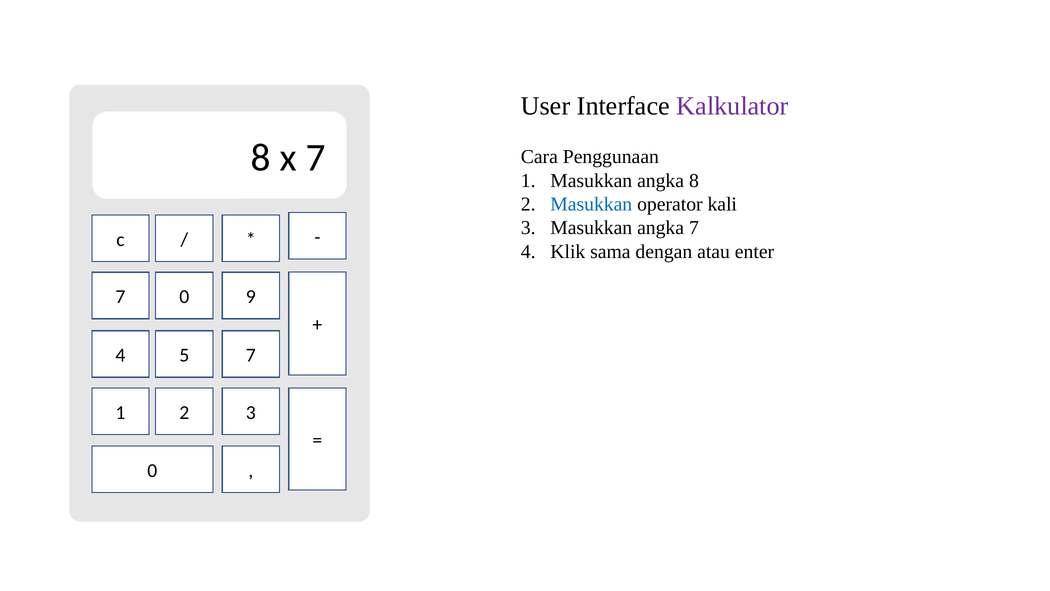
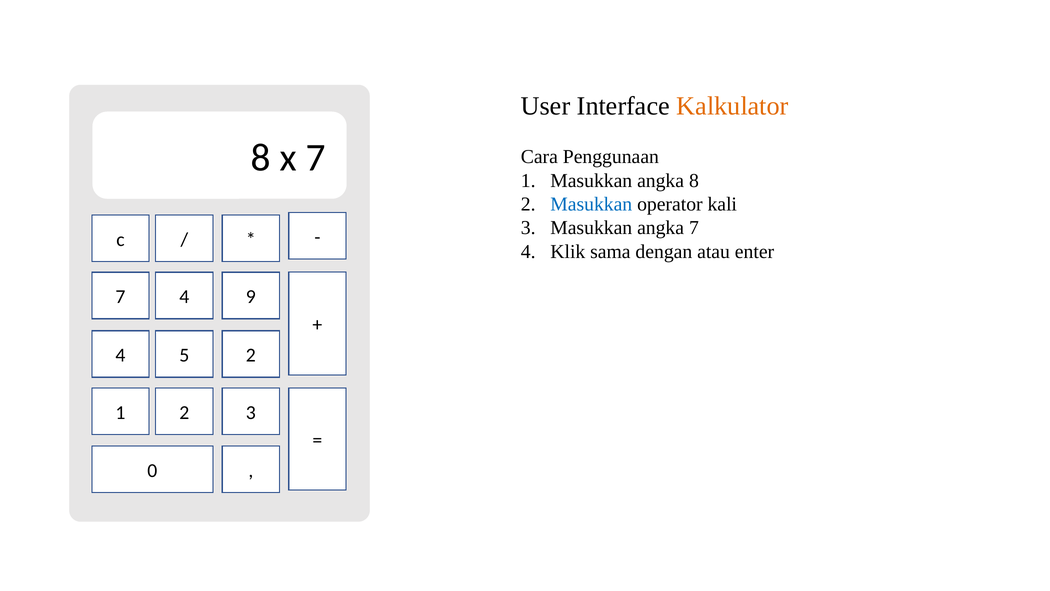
Kalkulator colour: purple -> orange (733, 106)
0: 0 -> 4 (184, 297)
5 7: 7 -> 2 (251, 355)
